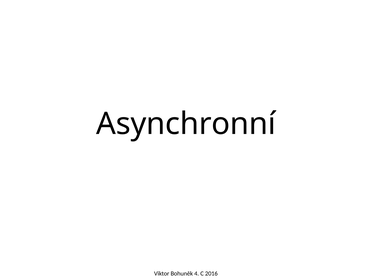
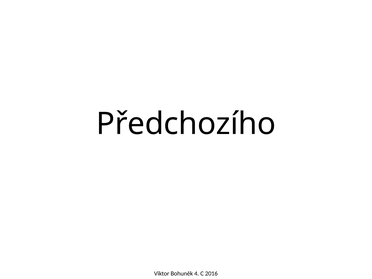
Asynchronní: Asynchronní -> Předchozího (186, 124)
